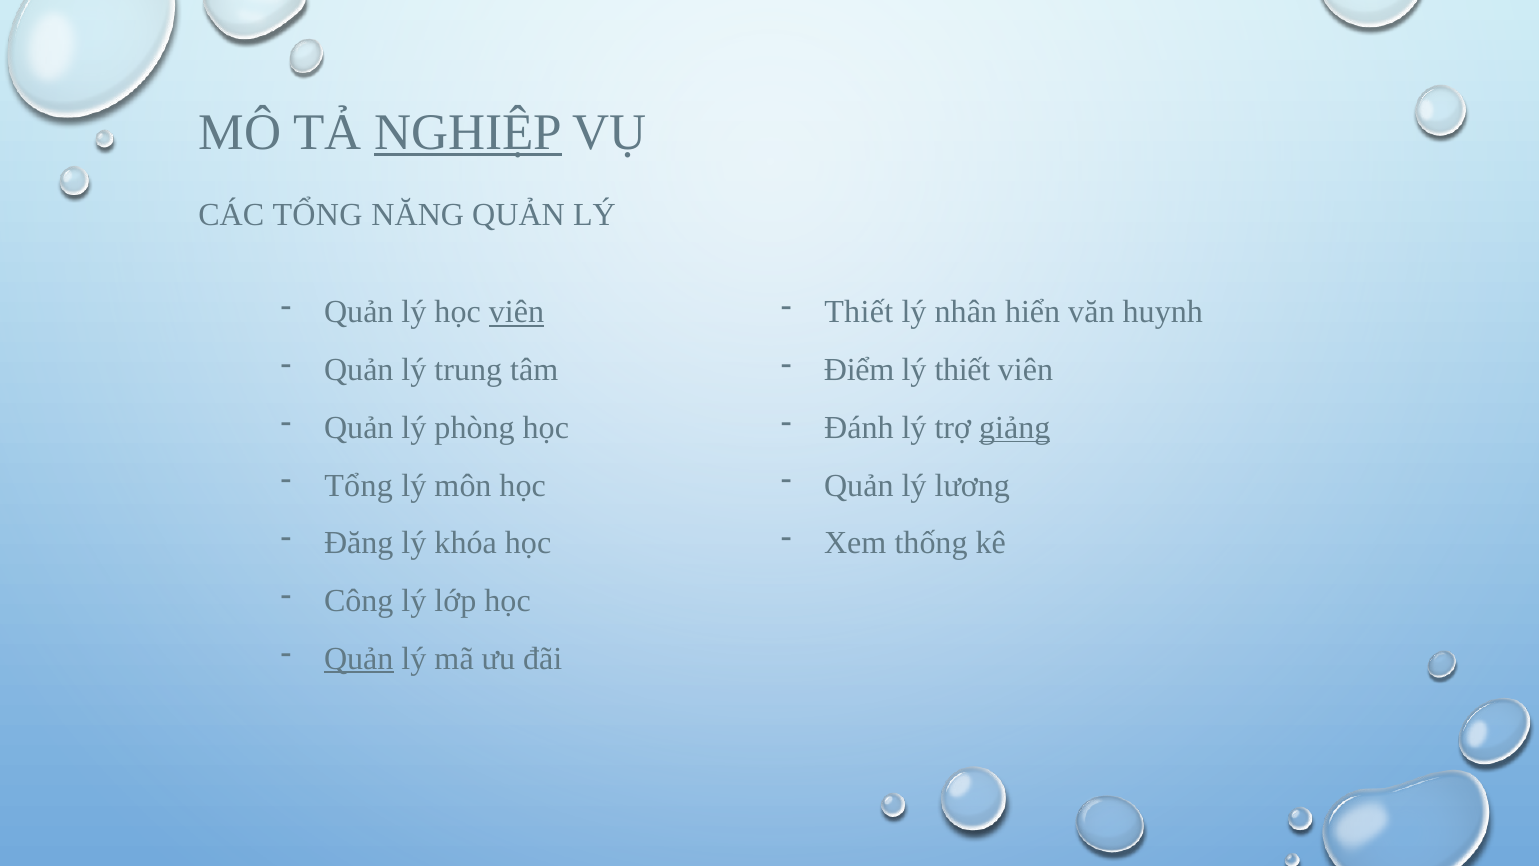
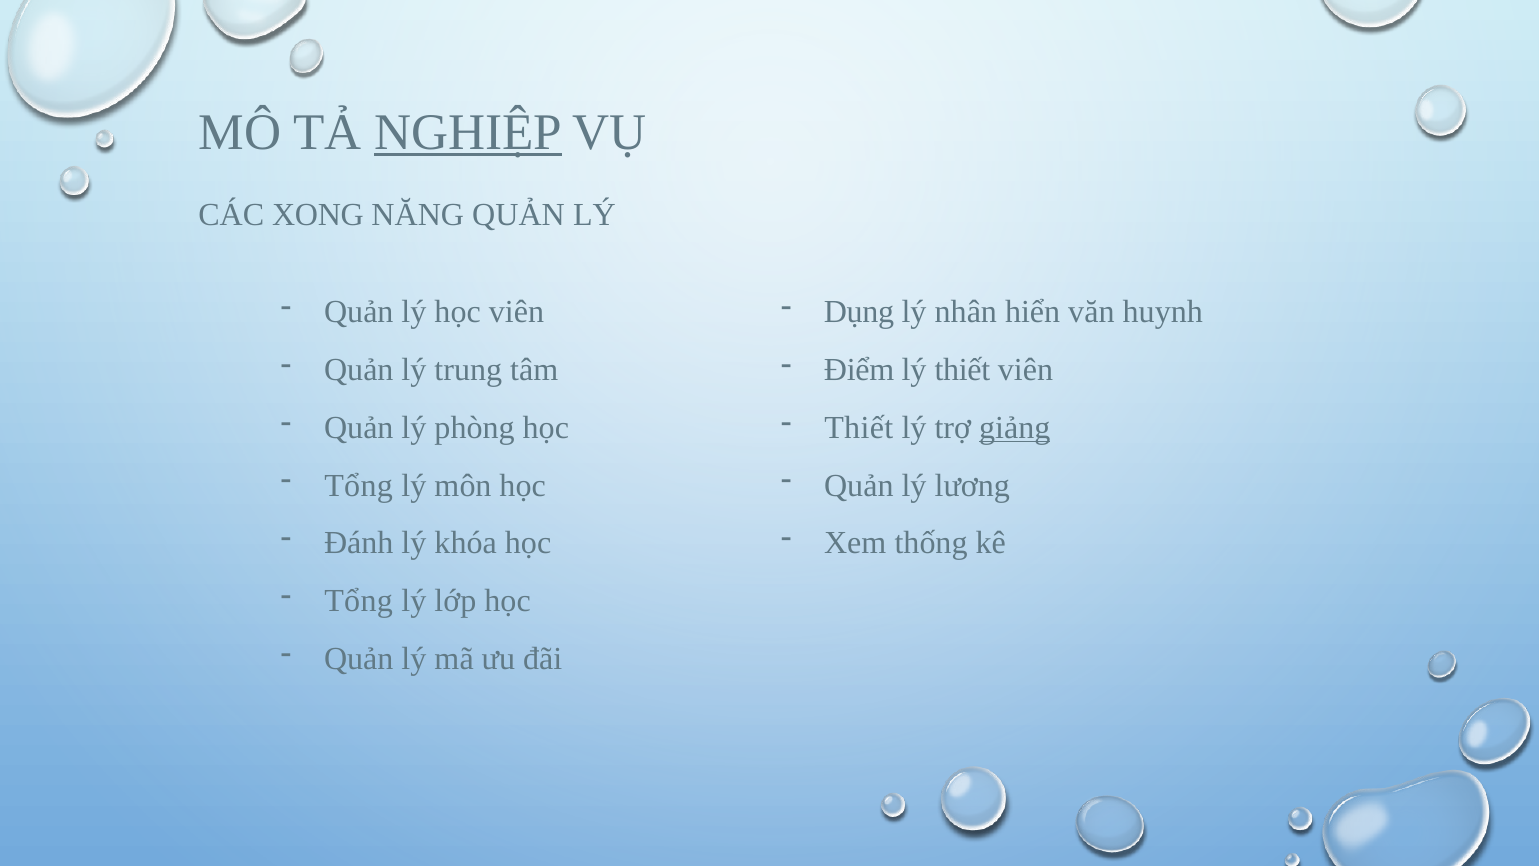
CÁC TỔNG: TỔNG -> XONG (318, 215)
viên underline: present -> none (516, 312)
Thiết: Thiết -> Dụng (859, 312)
Đánh: Đánh -> Thiết (859, 428)
Đăng: Đăng -> Đánh (359, 543)
Công: Công -> Tổng (359, 601)
Quản underline: present -> none (359, 658)
